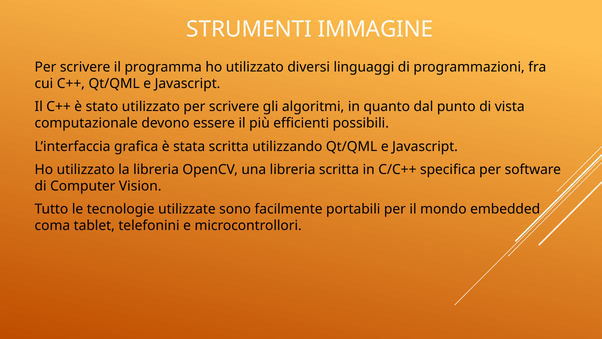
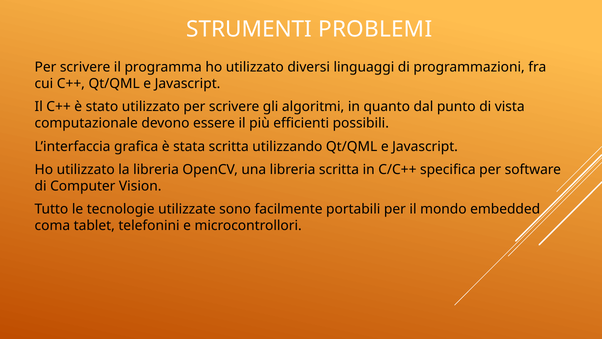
IMMAGINE: IMMAGINE -> PROBLEMI (375, 29)
